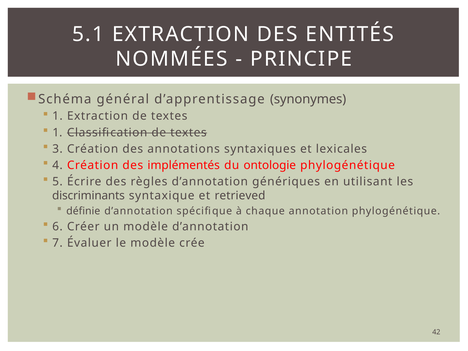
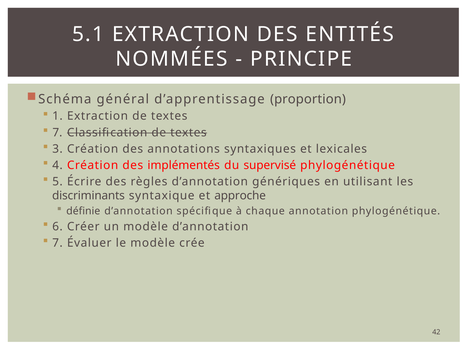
synonymes: synonymes -> proportion (308, 99)
1: 1 -> 7 (57, 133)
ontologie: ontologie -> supervisé (270, 165)
retrieved: retrieved -> approche (240, 196)
